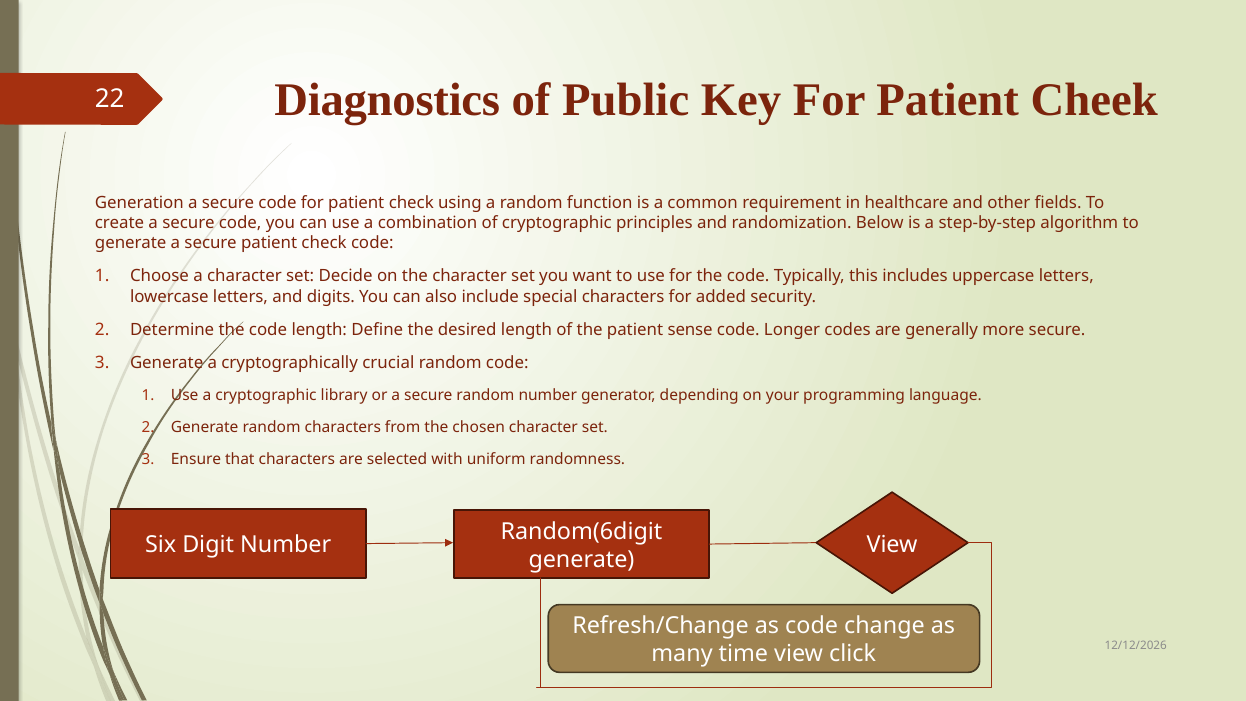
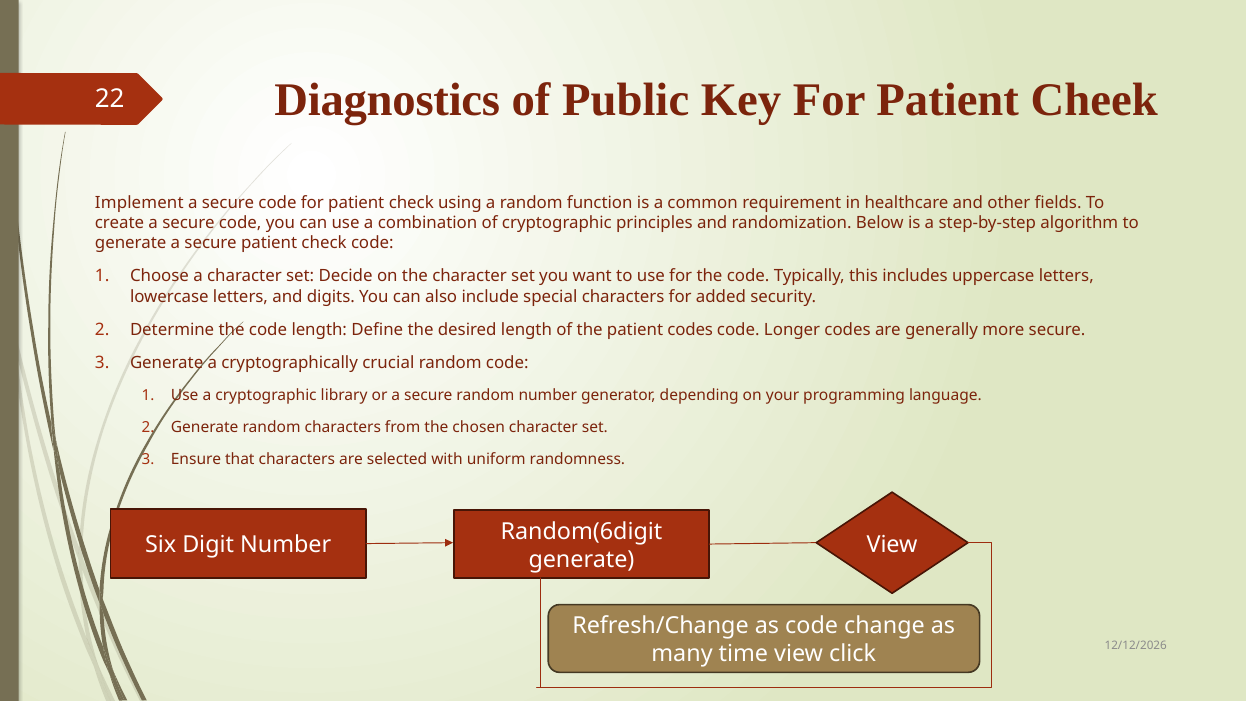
Generation: Generation -> Implement (139, 203)
patient sense: sense -> codes (690, 330)
